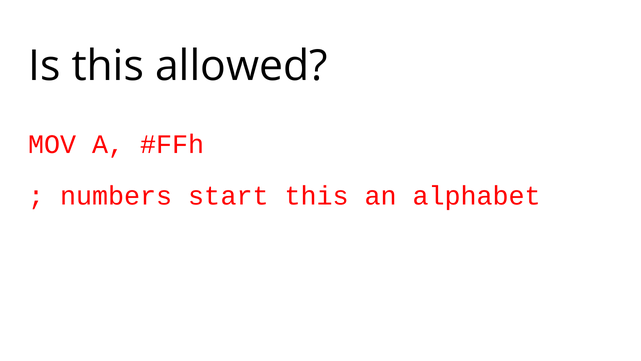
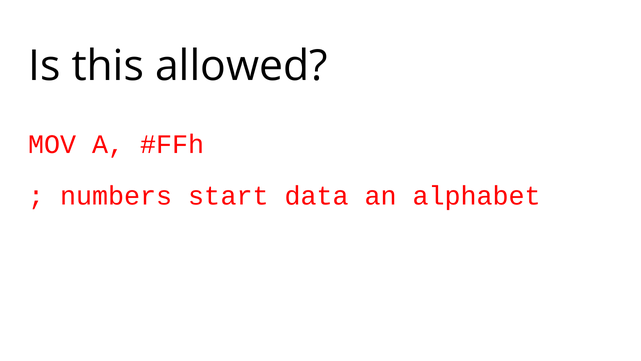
start this: this -> data (317, 196)
